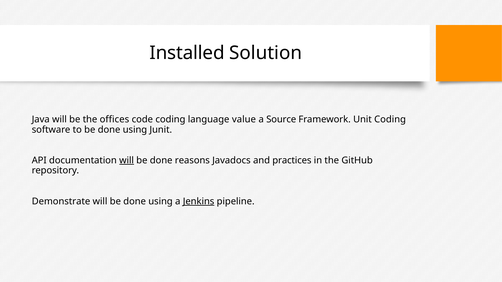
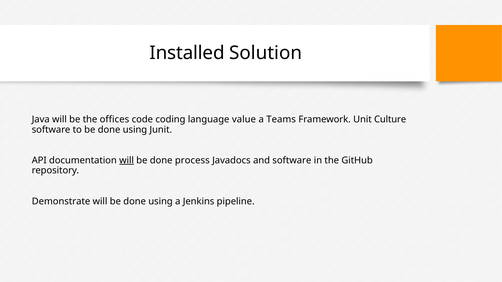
Source: Source -> Teams (281, 120)
Unit Coding: Coding -> Culture (390, 120)
reasons: reasons -> process (192, 161)
and practices: practices -> software (292, 161)
Jenkins underline: present -> none (199, 202)
